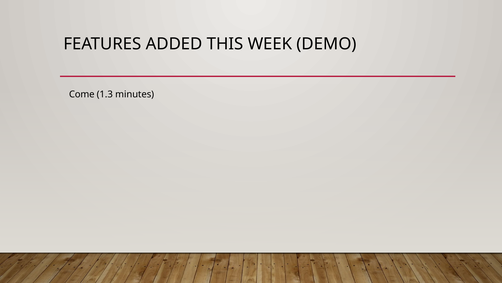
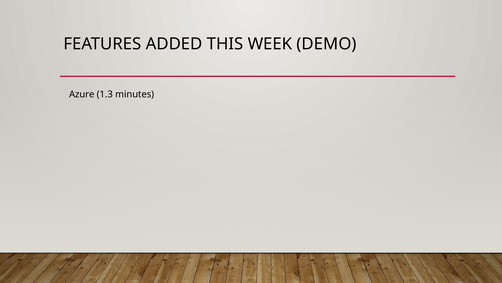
Come: Come -> Azure (82, 94)
